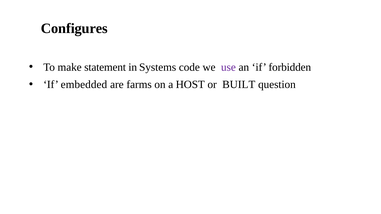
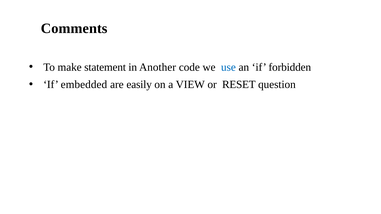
Configures: Configures -> Comments (74, 28)
Systems: Systems -> Another (158, 67)
use colour: purple -> blue (228, 67)
farms: farms -> easily (139, 85)
HOST: HOST -> VIEW (190, 85)
BUILT: BUILT -> RESET (239, 85)
